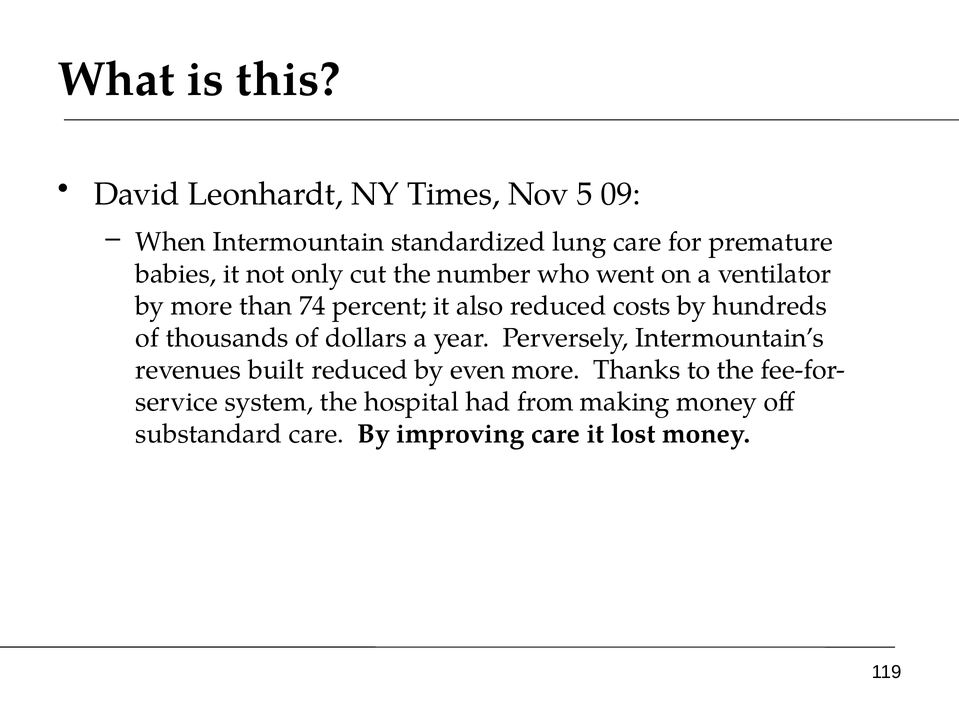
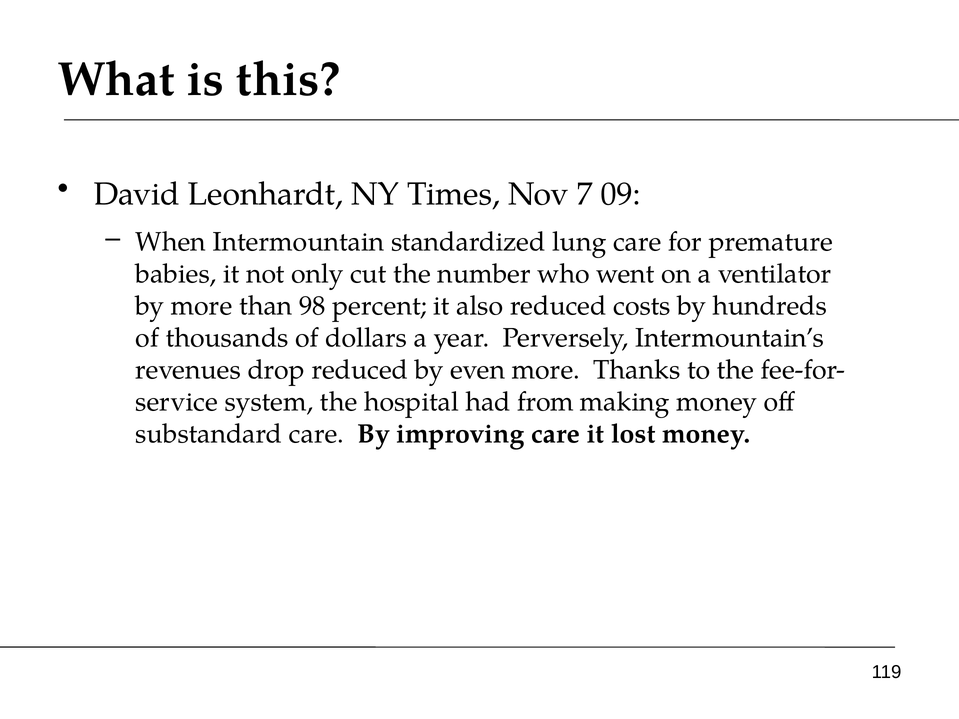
5: 5 -> 7 (585, 194)
74: 74 -> 98 (312, 306)
built: built -> drop (276, 370)
